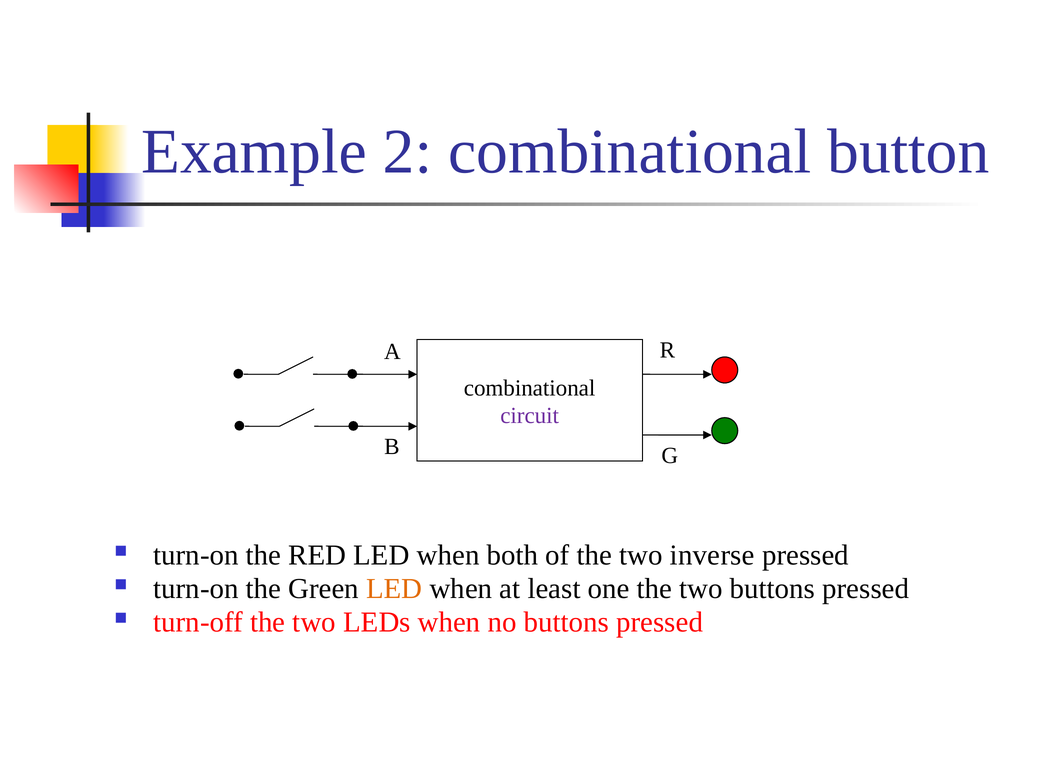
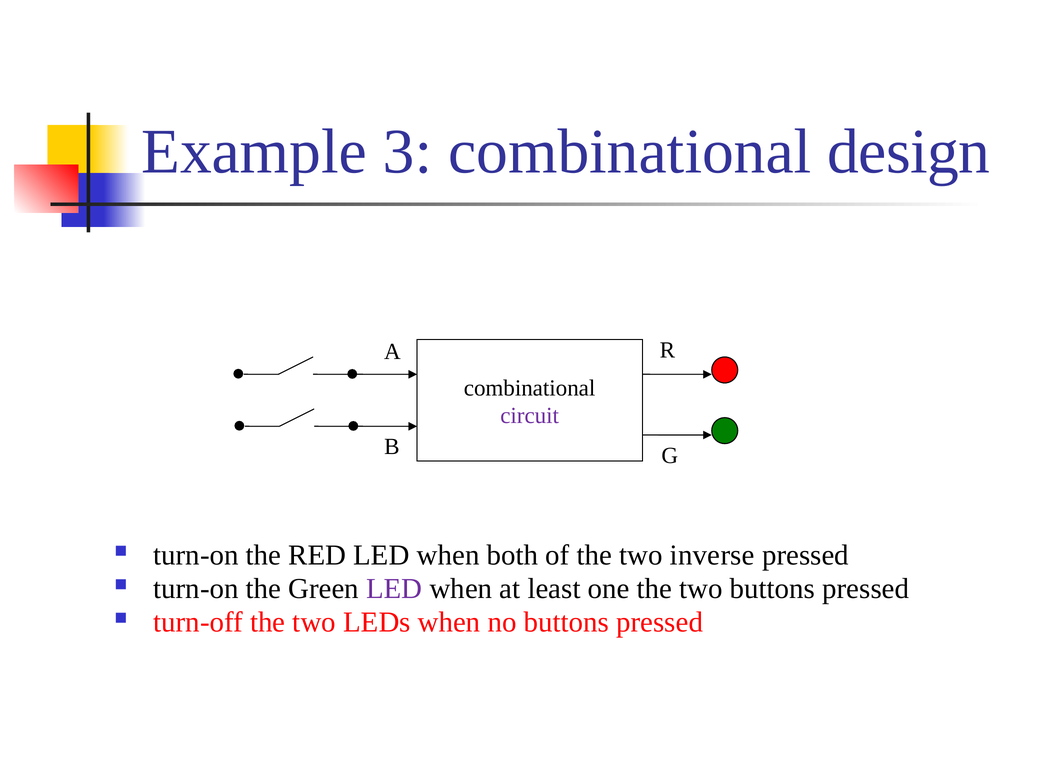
2: 2 -> 3 (408, 152)
button: button -> design (909, 152)
LED colour: orange -> purple (394, 589)
